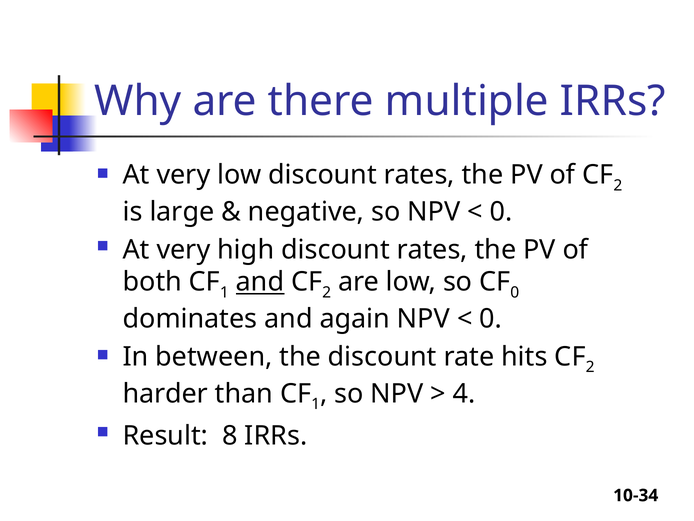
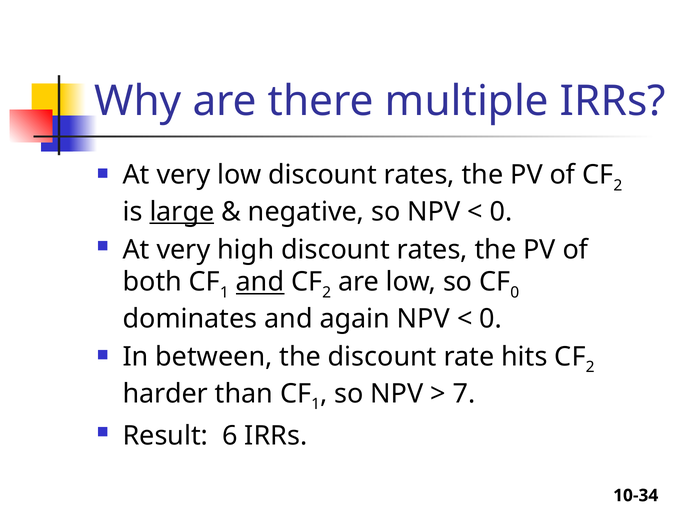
large underline: none -> present (182, 212)
4: 4 -> 7 (464, 393)
8: 8 -> 6 (230, 436)
